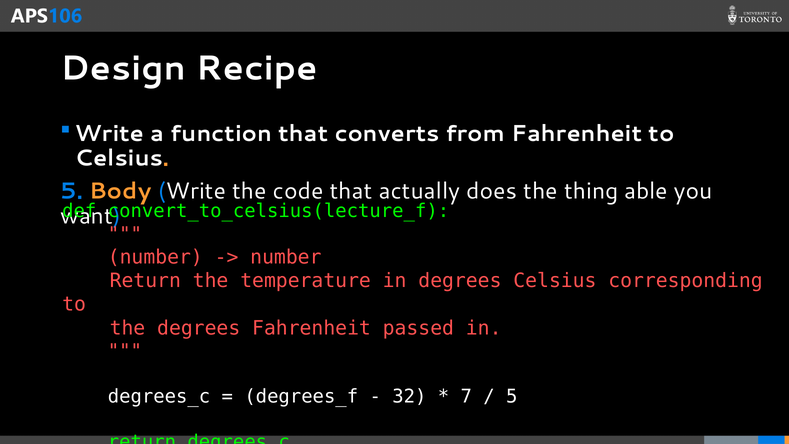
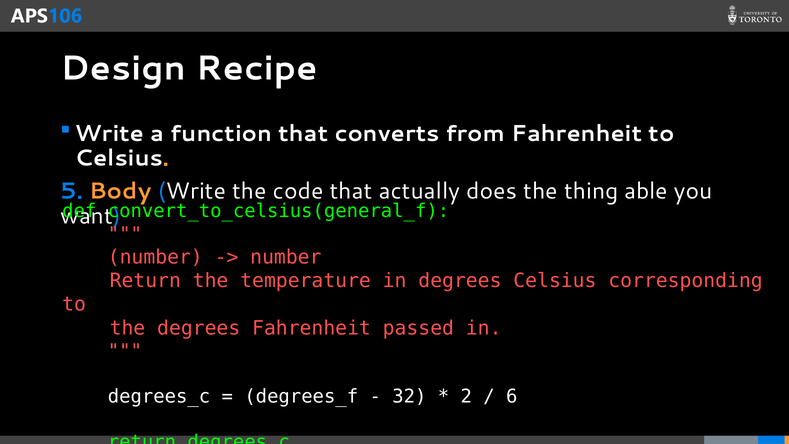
convert_to_celsius(lecture_f: convert_to_celsius(lecture_f -> convert_to_celsius(general_f (278, 211)
7: 7 -> 2 (466, 396)
5: 5 -> 6 (512, 396)
